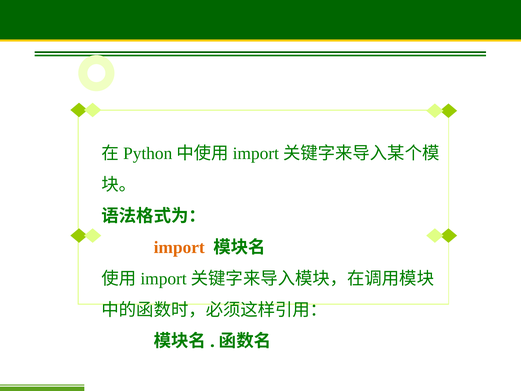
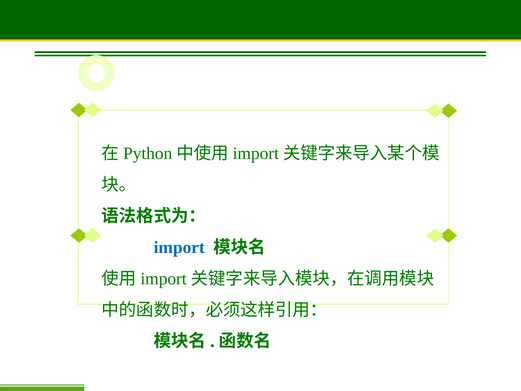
import colour: orange -> blue (179, 247)
